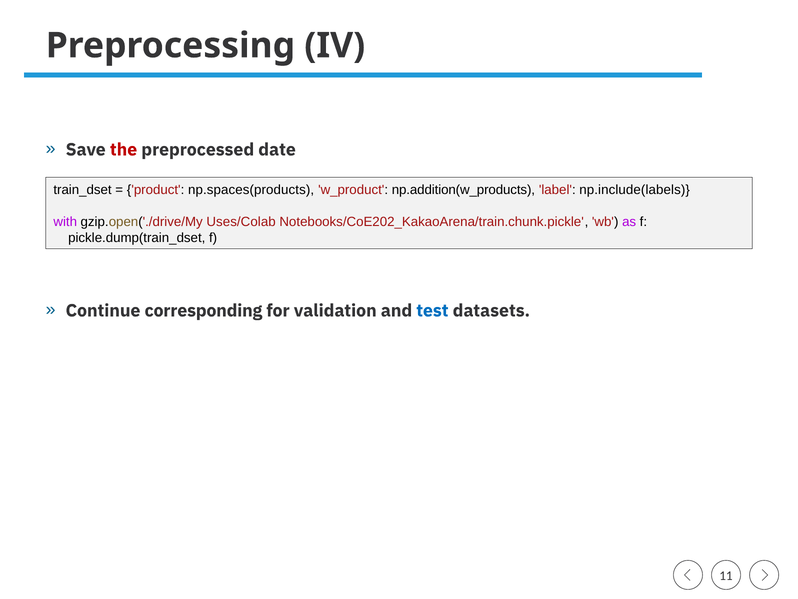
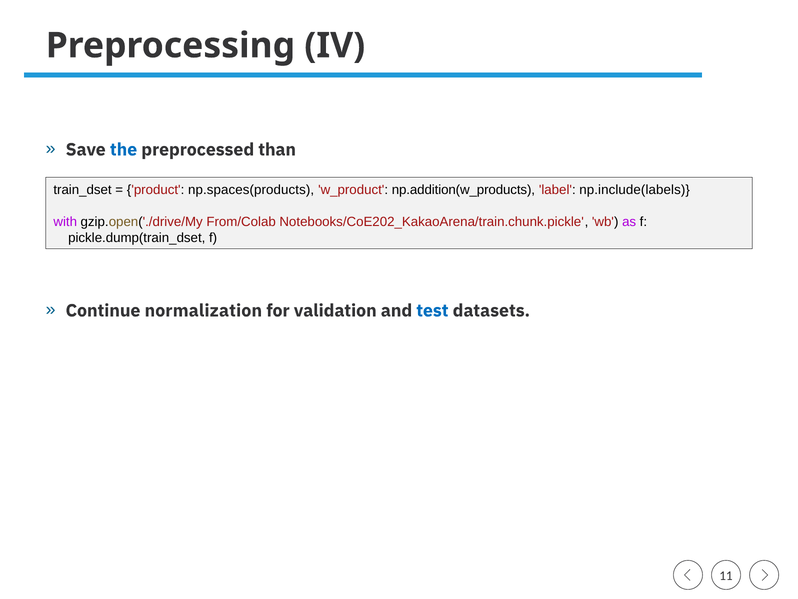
the colour: red -> blue (124, 150)
date: date -> than (277, 150)
Uses/Colab: Uses/Colab -> From/Colab (241, 222)
corresponding: corresponding -> normalization (203, 310)
